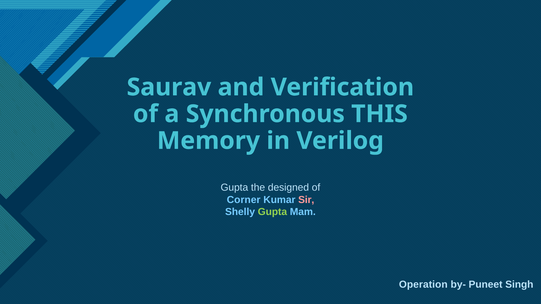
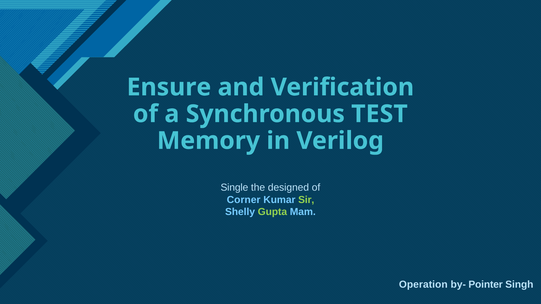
Saurav: Saurav -> Ensure (169, 87)
THIS: THIS -> TEST (379, 114)
Gupta: Gupta -> Single (234, 188)
Sir colour: pink -> light green (306, 200)
Puneet: Puneet -> Pointer (486, 285)
